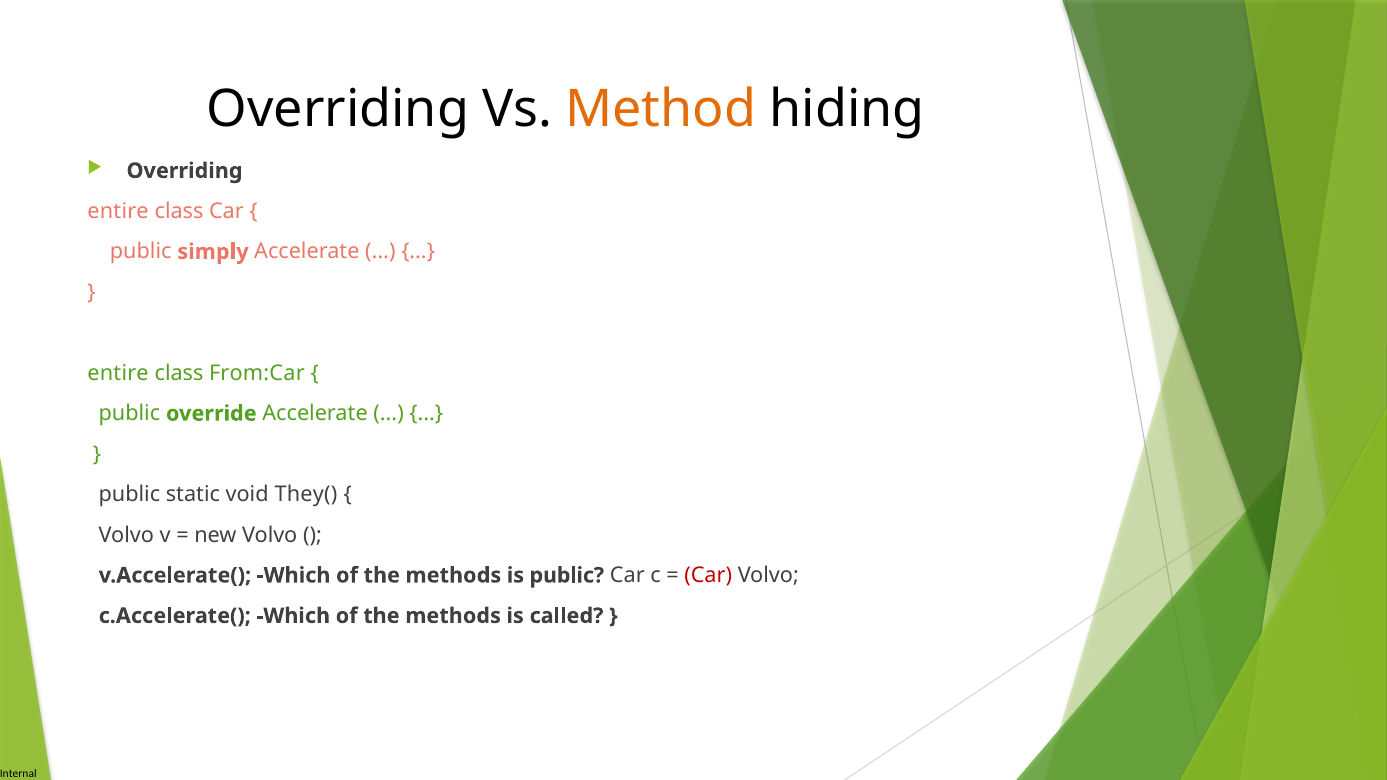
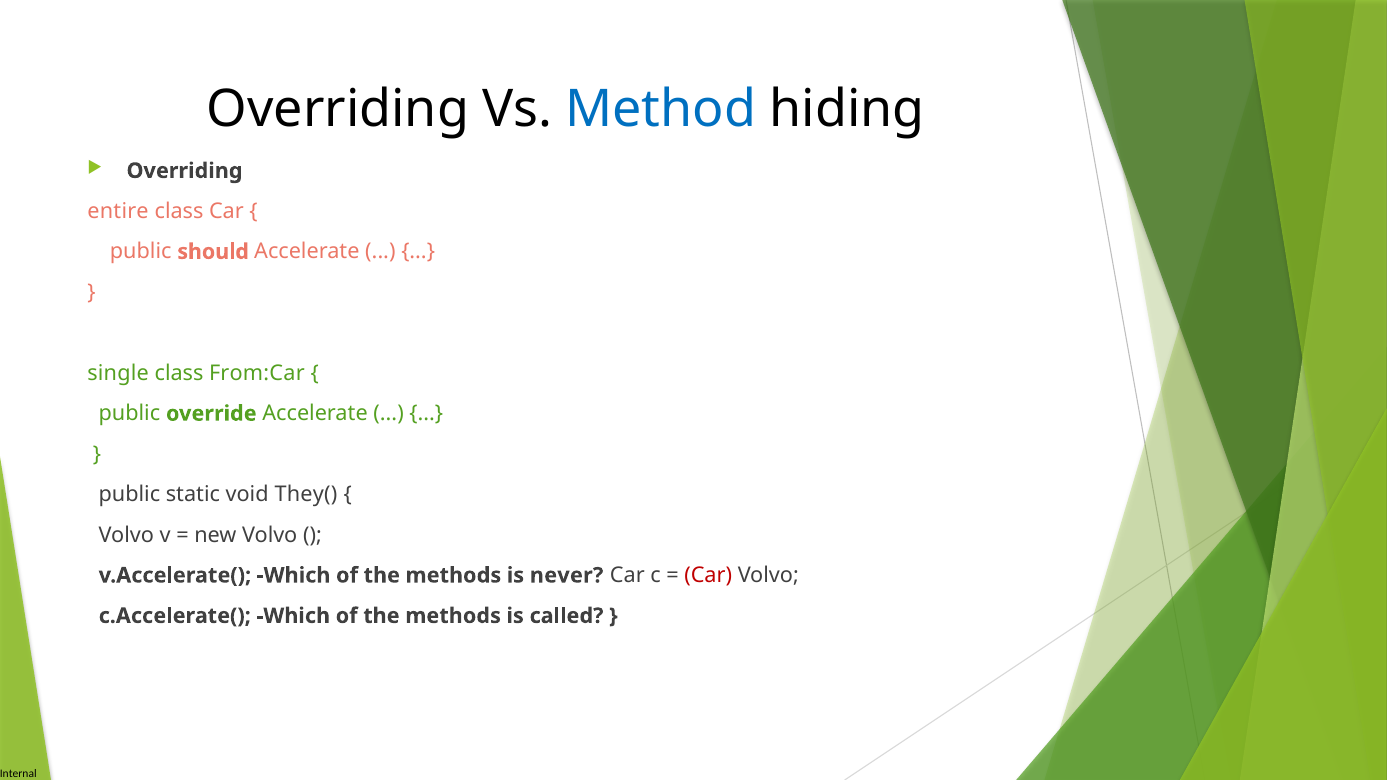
Method colour: orange -> blue (661, 109)
simply: simply -> should (213, 252)
entire: entire -> single (118, 373)
is public: public -> never (567, 576)
